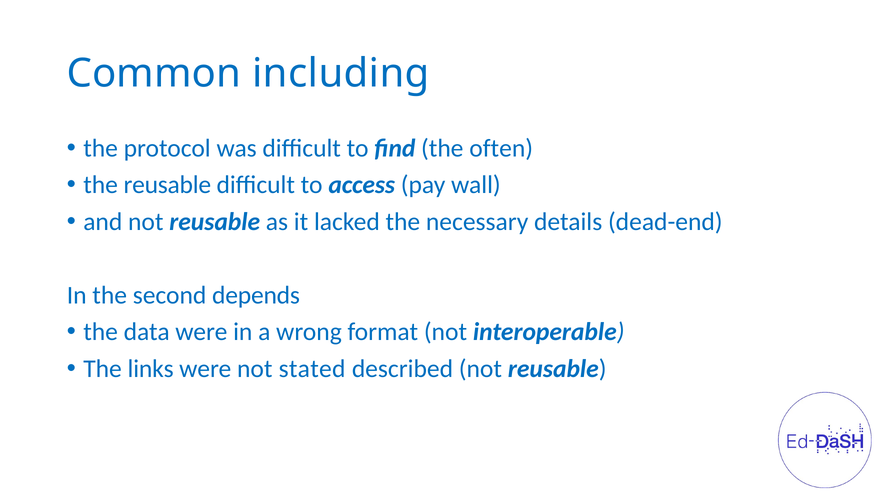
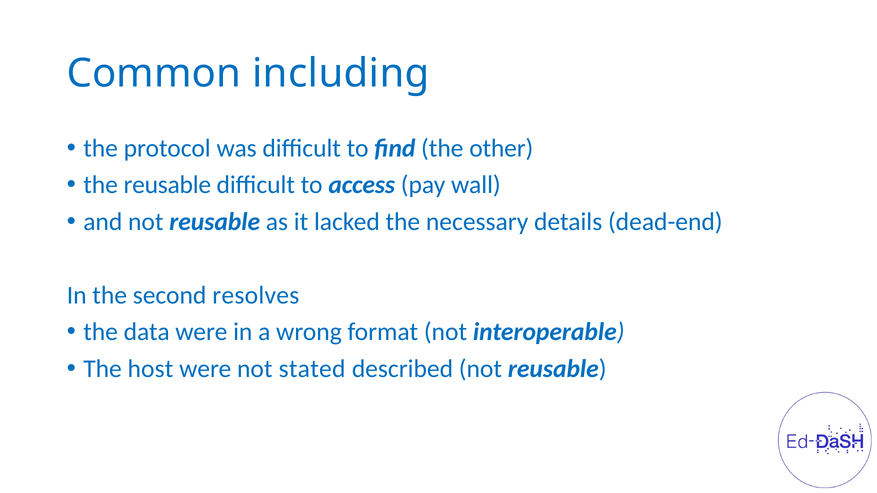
often: often -> other (501, 148)
depends: depends -> resolves (256, 295)
links: links -> host (150, 369)
